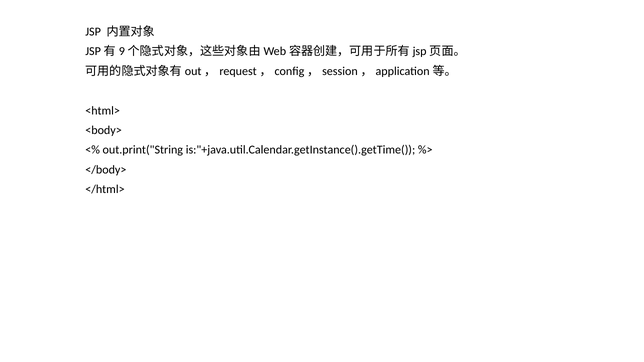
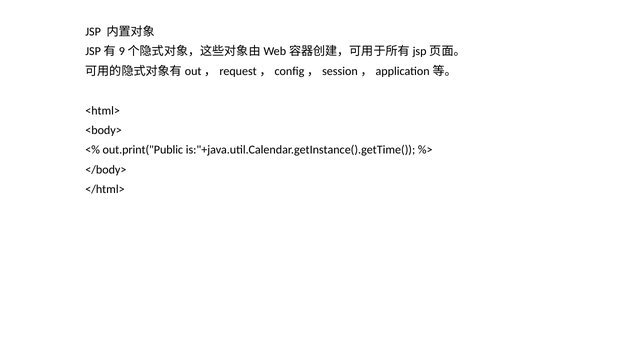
out.print("String: out.print("String -> out.print("Public (143, 150)
